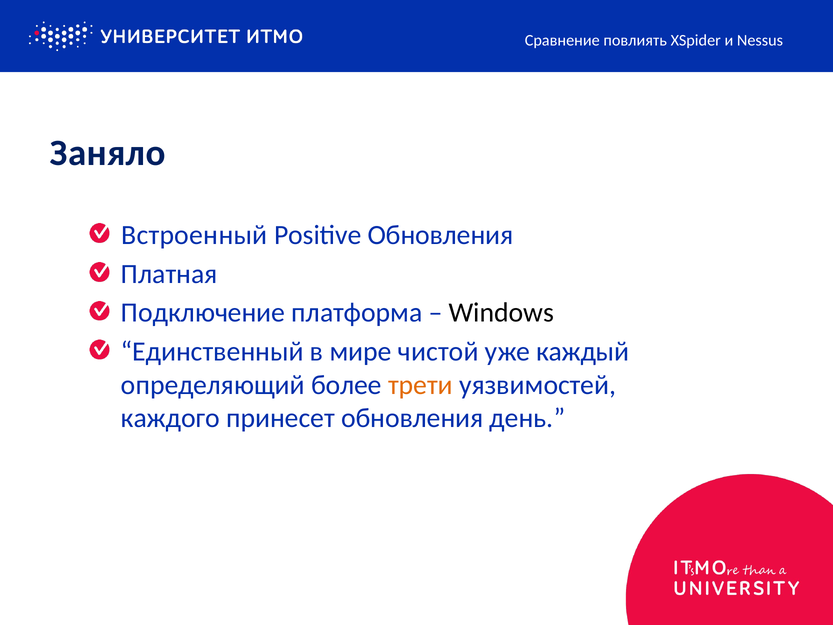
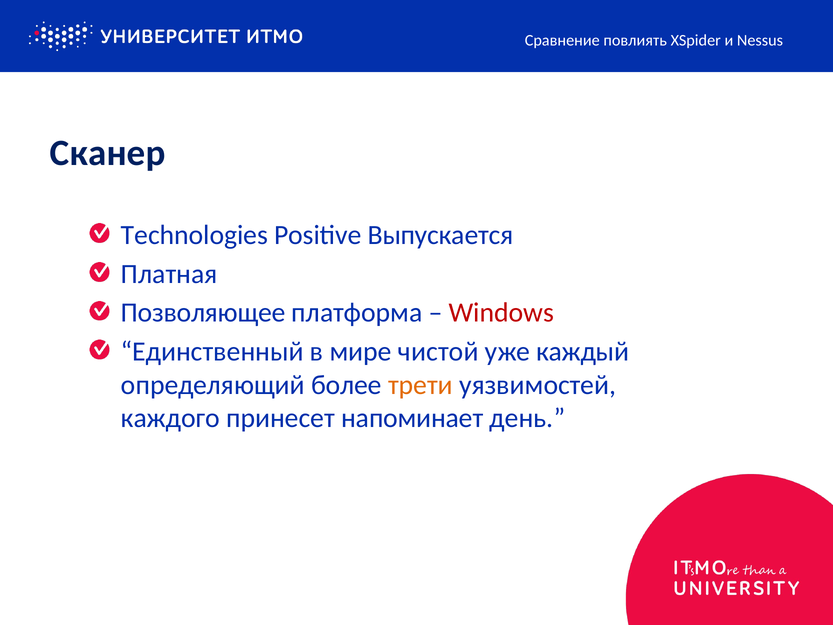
Заняло: Заняло -> Сканер (108, 153)
Встроенный: Встроенный -> Technologies (195, 235)
Positive Обновления: Обновления -> Выпускается (440, 235)
Подключение: Подключение -> Позволяющее (203, 313)
Windows colour: black -> red (501, 313)
принесет обновления: обновления -> напоминает (412, 418)
